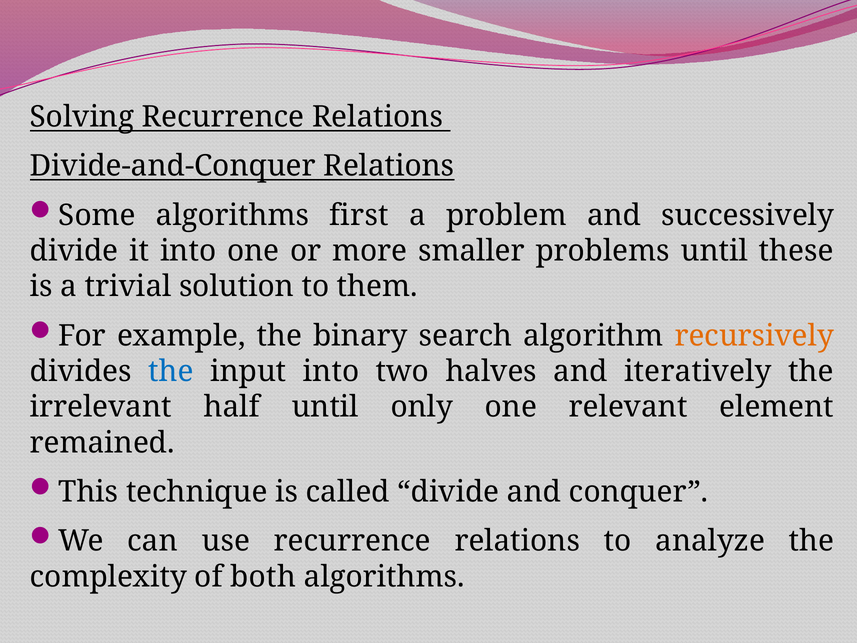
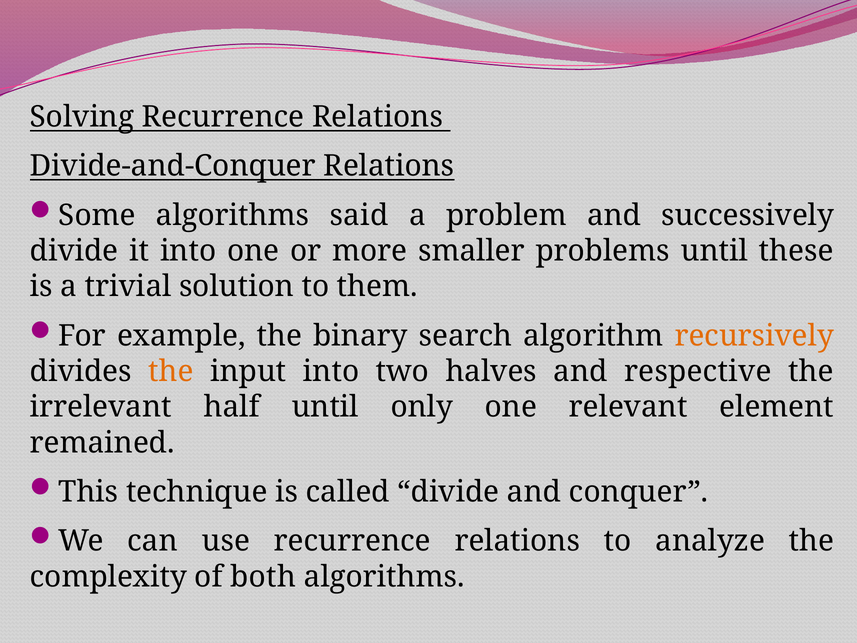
first: first -> said (359, 215)
the colour: blue -> orange (171, 371)
iteratively: iteratively -> respective (698, 371)
